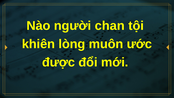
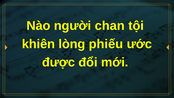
muôn: muôn -> phiếu (106, 44)
